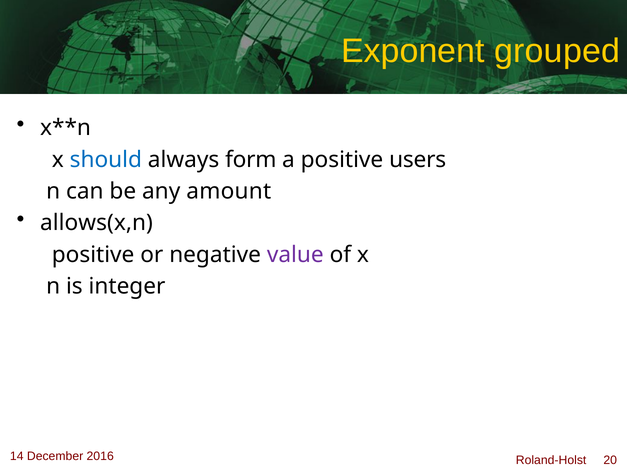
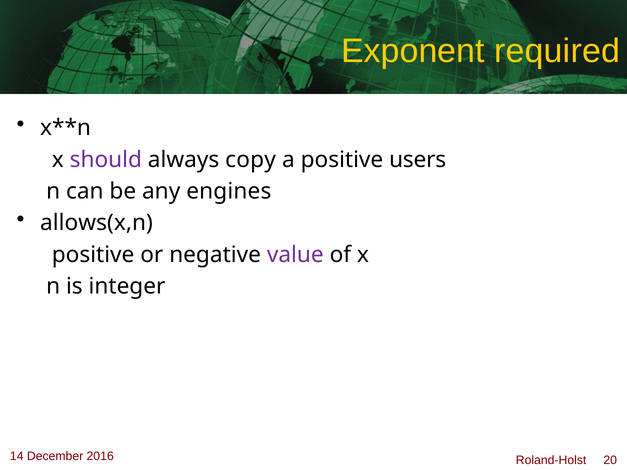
grouped: grouped -> required (557, 51)
should colour: blue -> purple (106, 160)
form: form -> copy (251, 160)
amount: amount -> engines (229, 191)
